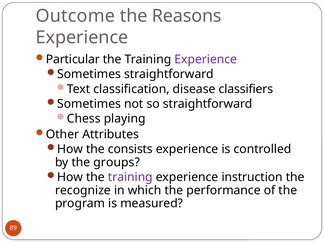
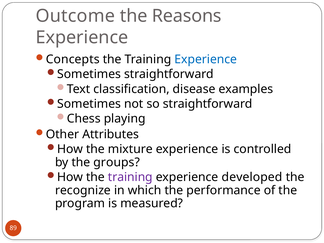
Particular: Particular -> Concepts (73, 59)
Experience colour: purple -> blue (206, 59)
classifiers: classifiers -> examples (246, 89)
consists: consists -> mixture (130, 149)
instruction: instruction -> developed (252, 177)
